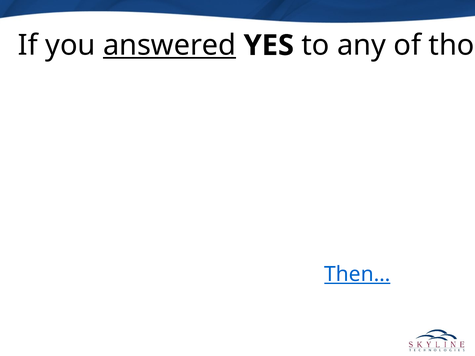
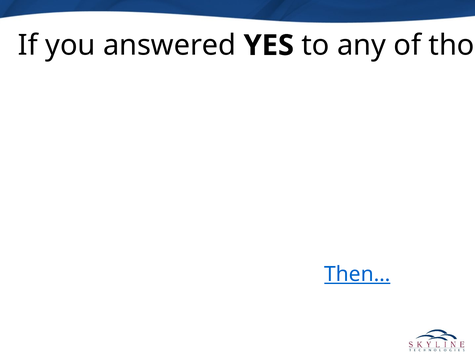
answered underline: present -> none (170, 45)
